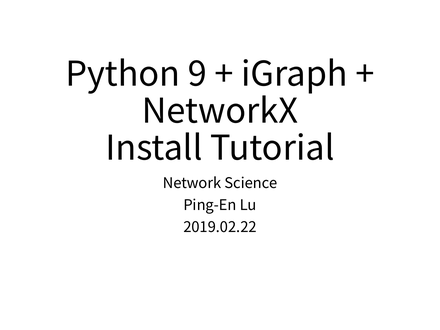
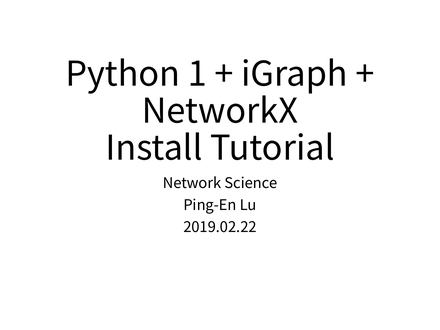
9: 9 -> 1 (197, 74)
